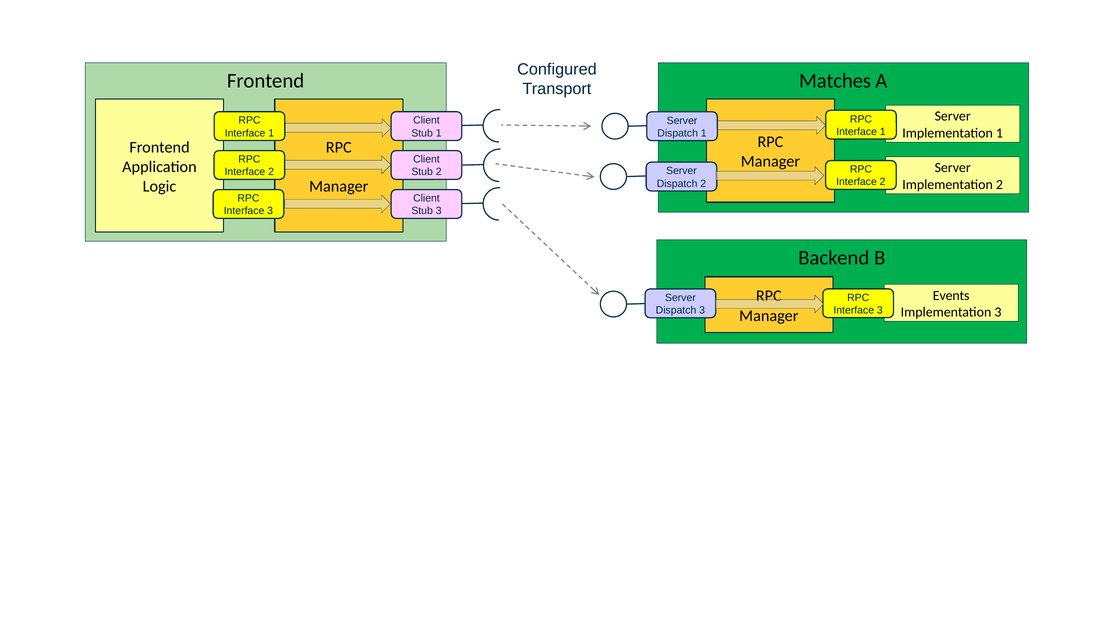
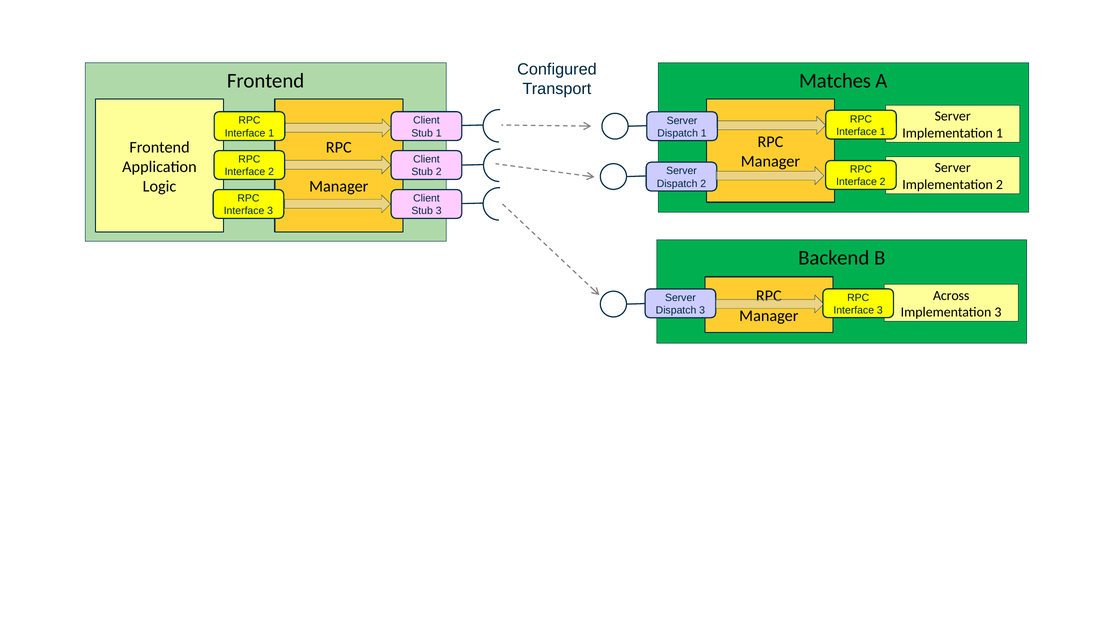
Events: Events -> Across (951, 295)
